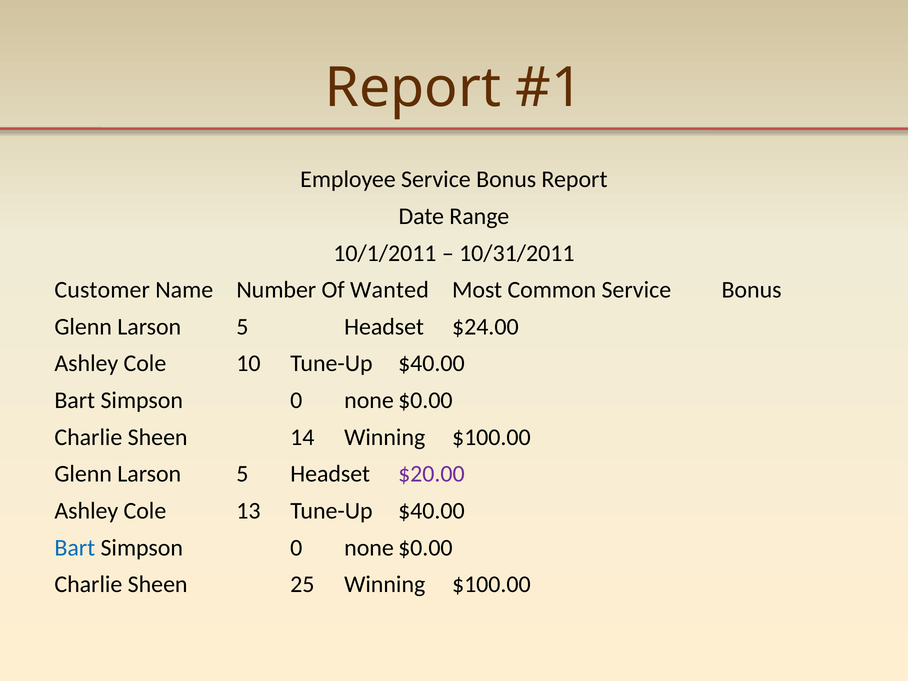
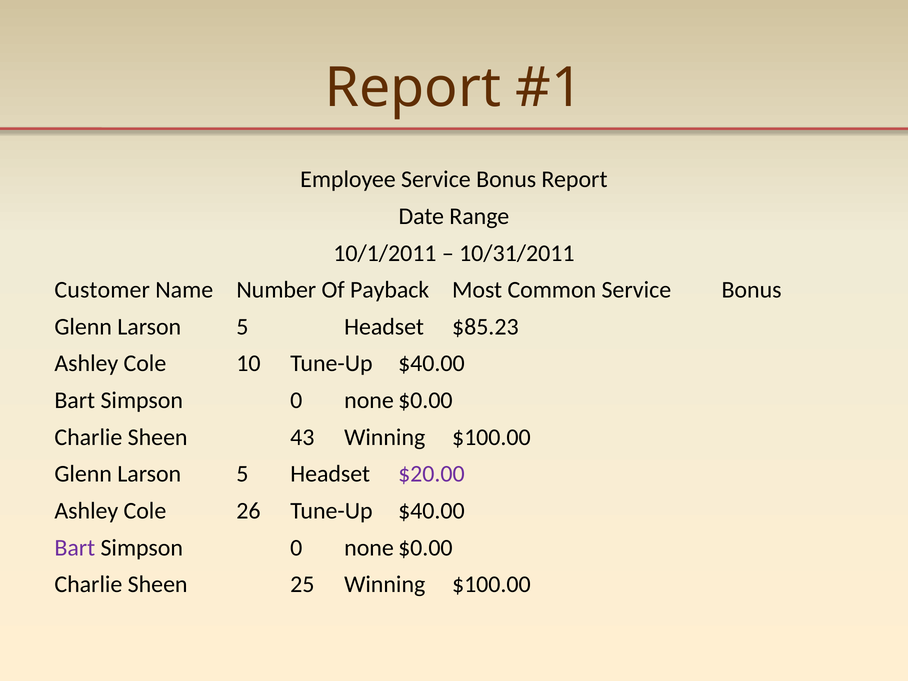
Wanted: Wanted -> Payback (390, 290)
$24.00: $24.00 -> $85.23 (485, 327)
14: 14 -> 43 (302, 437)
13: 13 -> 26 (248, 511)
Bart colour: blue -> purple (75, 548)
